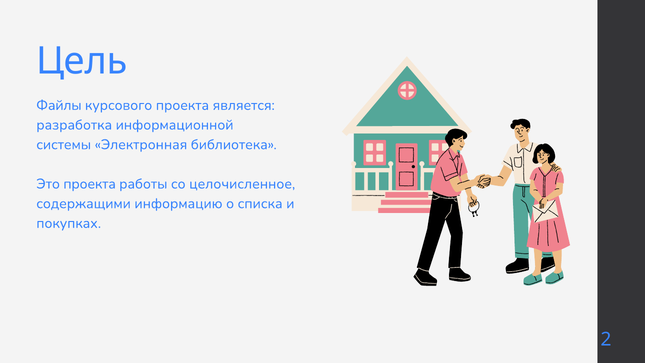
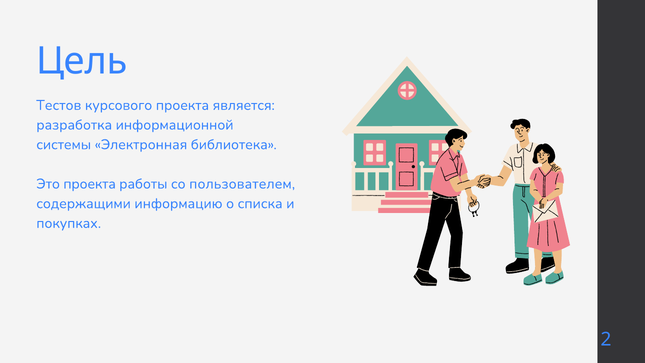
Файлы: Файлы -> Тестов (59, 105)
целочисленное: целочисленное -> пользователем (242, 184)
